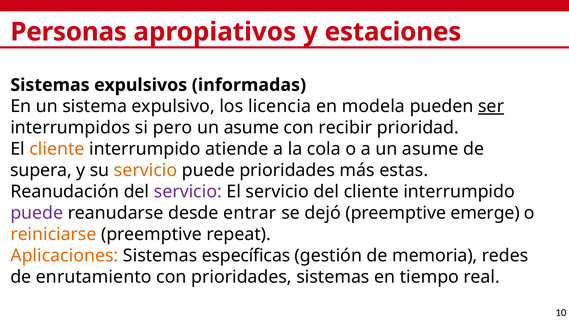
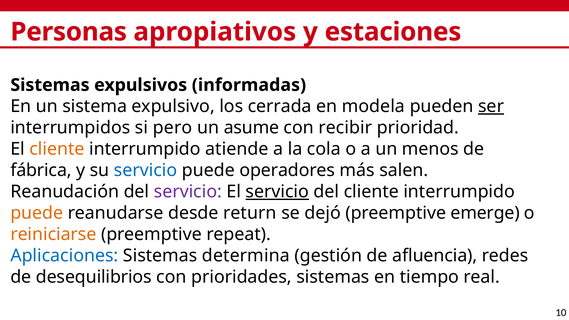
licencia: licencia -> cerrada (280, 106)
a un asume: asume -> menos (430, 149)
supera: supera -> fábrica (41, 170)
servicio colour: orange -> blue (146, 170)
puede prioridades: prioridades -> operadores (287, 170)
estas: estas -> salen (404, 170)
servicio underline: none -> present (277, 192)
puede colour: purple -> orange (37, 213)
entrar: entrar -> return (250, 213)
Aplicaciones colour: orange -> blue (64, 256)
específicas: específicas -> determina (246, 256)
memoria: memoria -> afluencia (435, 256)
enrutamiento: enrutamiento -> desequilibrios (94, 277)
